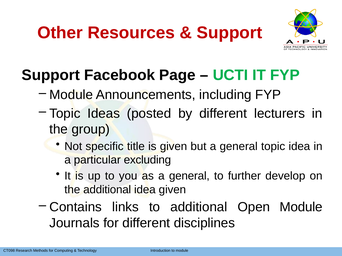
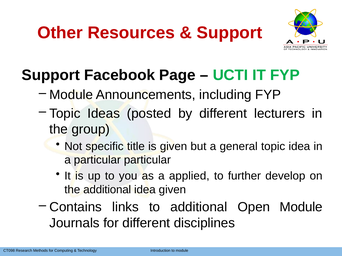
particular excluding: excluding -> particular (147, 160)
as a general: general -> applied (189, 176)
